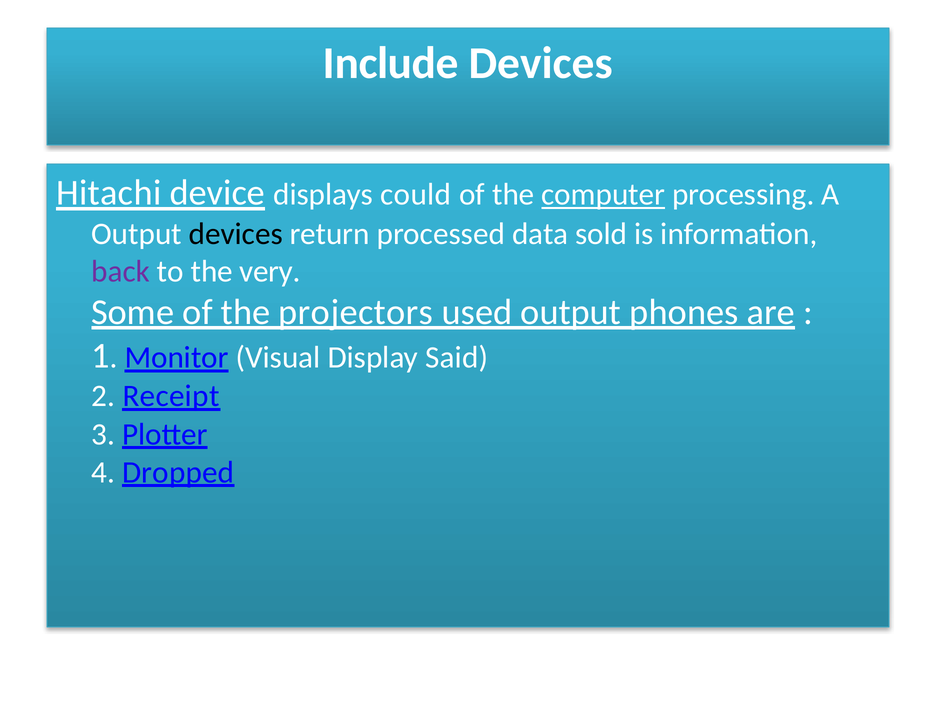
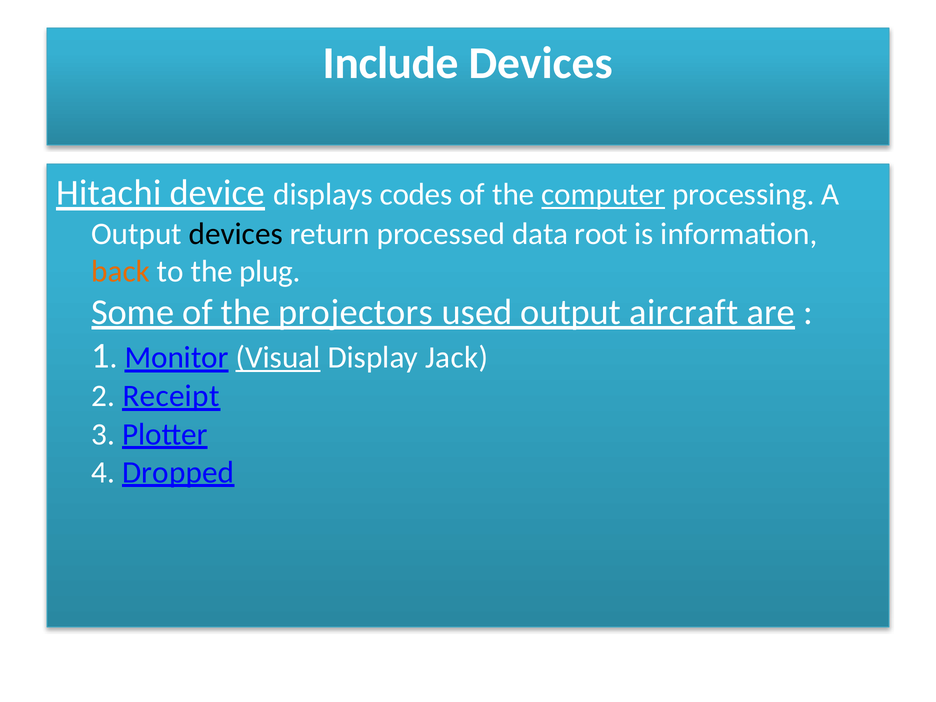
could: could -> codes (416, 195)
sold: sold -> root (601, 234)
back colour: purple -> orange (121, 271)
very: very -> plug (270, 271)
phones: phones -> aircraft (684, 312)
Visual underline: none -> present (278, 358)
Said: Said -> Jack (457, 358)
